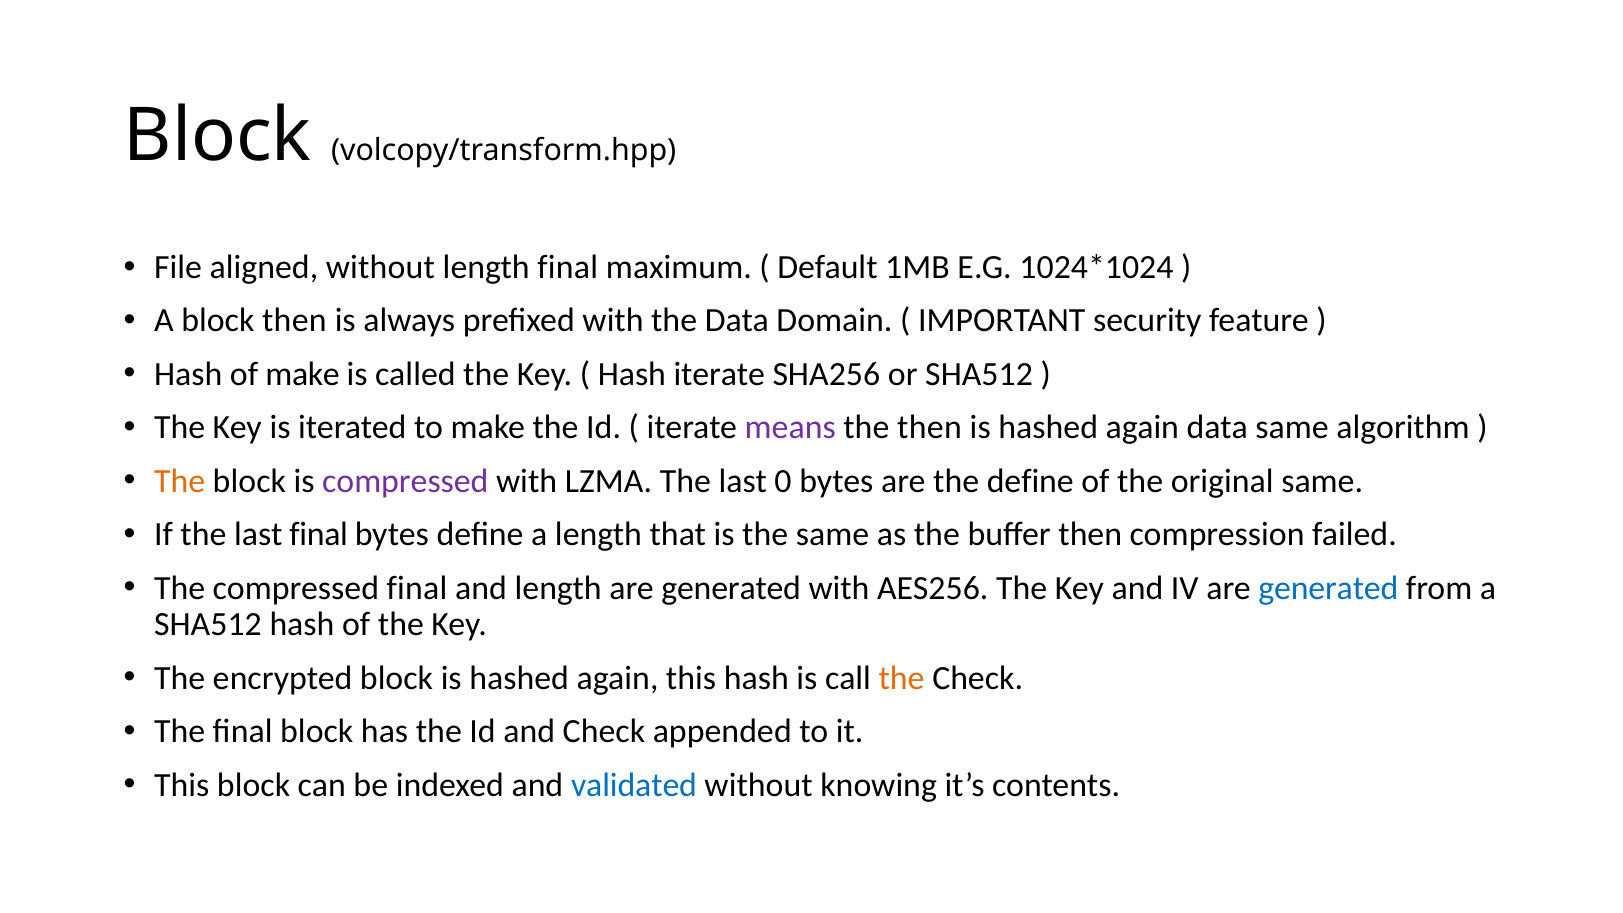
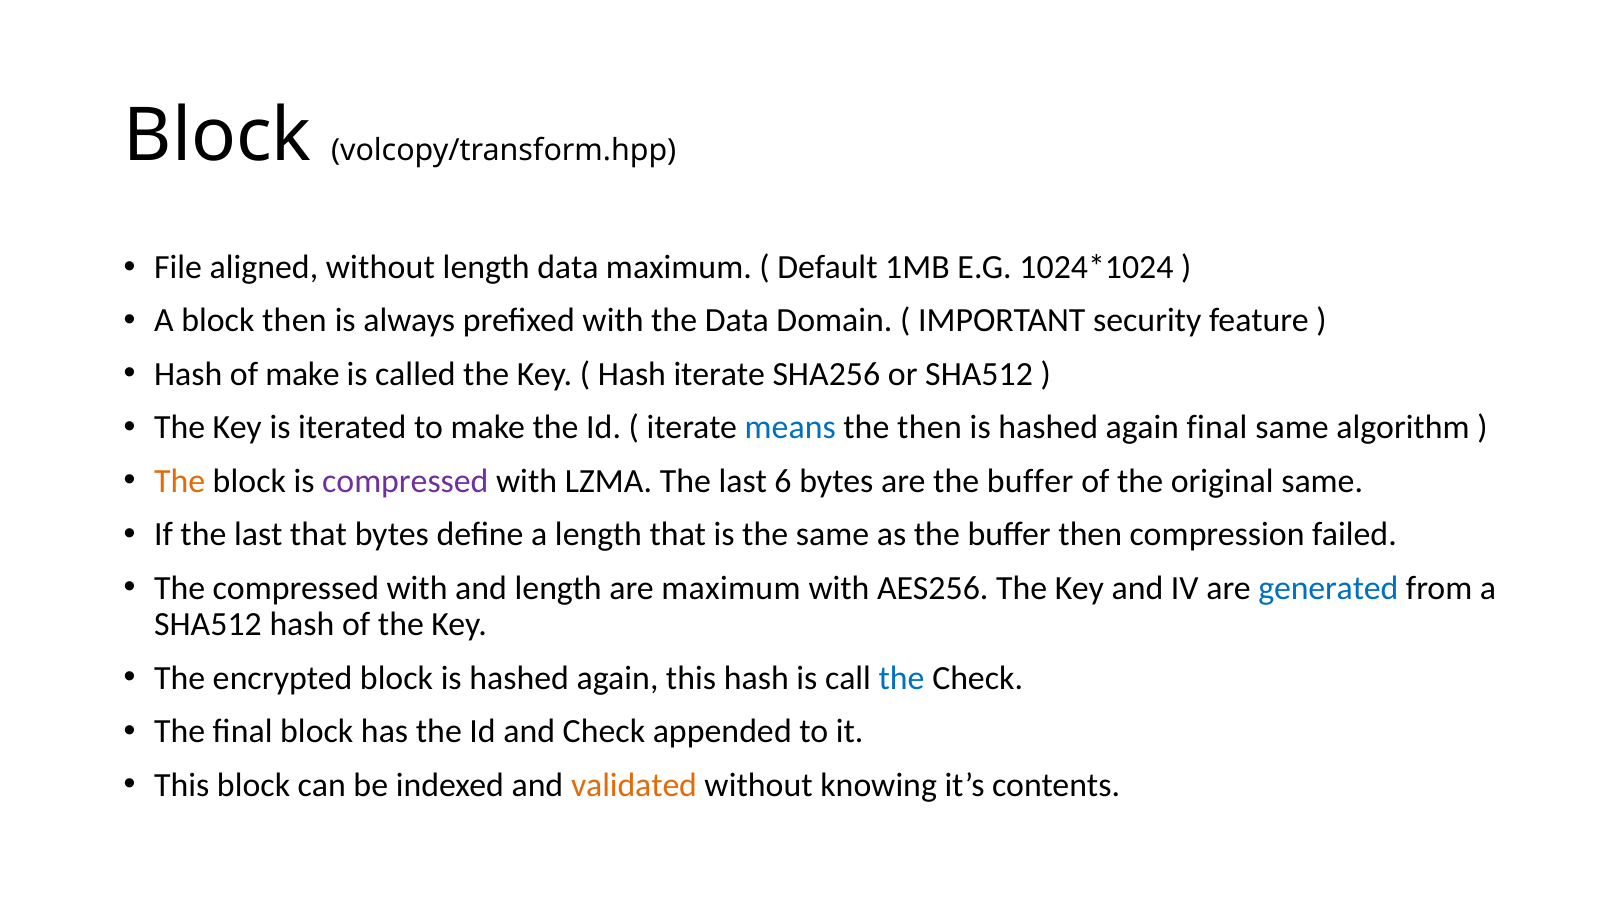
length final: final -> data (568, 267)
means colour: purple -> blue (790, 428)
again data: data -> final (1217, 428)
0: 0 -> 6 (783, 481)
are the define: define -> buffer (1030, 481)
last final: final -> that (318, 535)
The compressed final: final -> with (417, 588)
length are generated: generated -> maximum (731, 588)
the colour: orange -> blue (902, 678)
validated colour: blue -> orange (634, 785)
